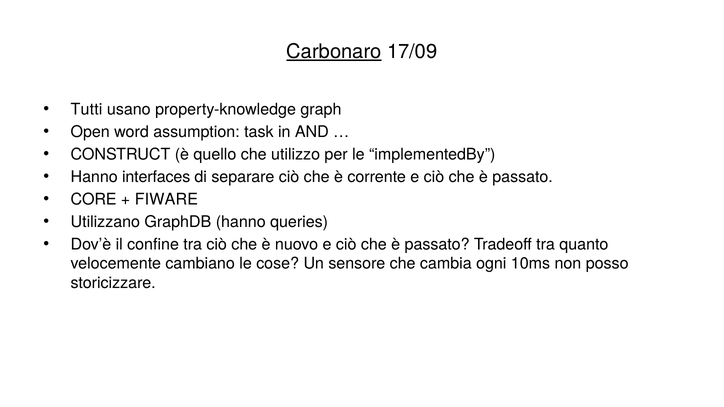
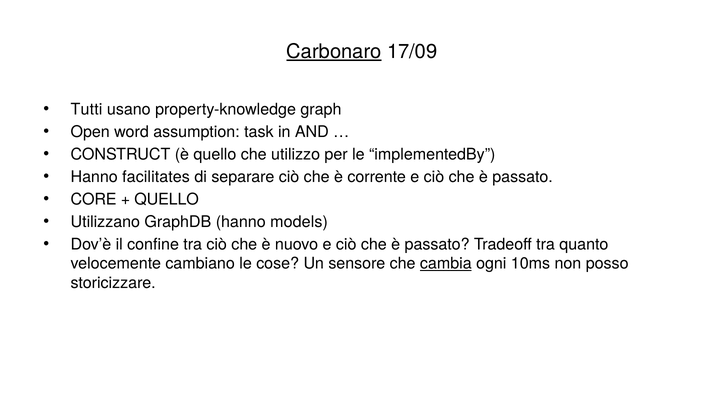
interfaces: interfaces -> facilitates (156, 177)
FIWARE: FIWARE -> QUELLO (167, 199)
queries: queries -> models (299, 222)
cambia underline: none -> present (446, 264)
